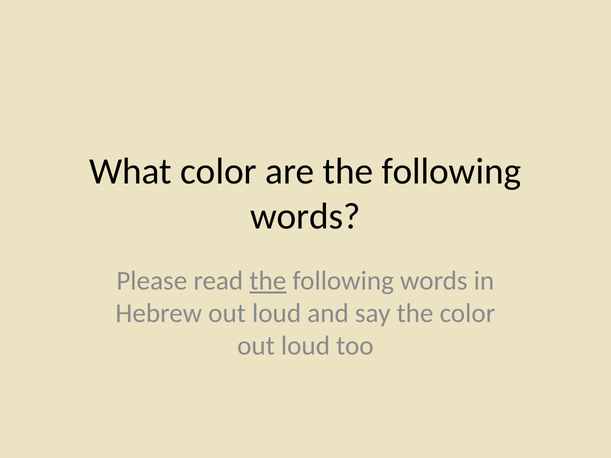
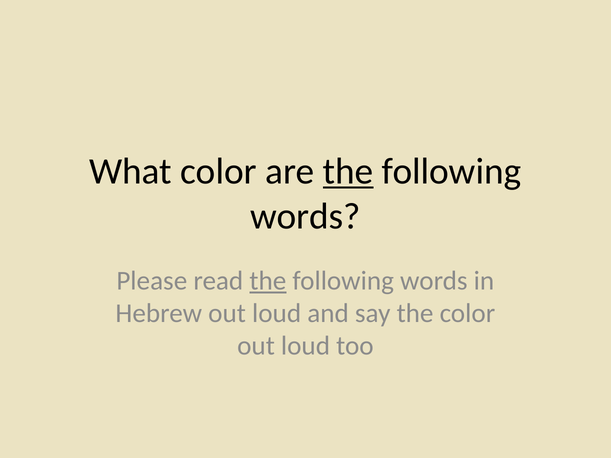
the underline: none -> present (348, 172)
